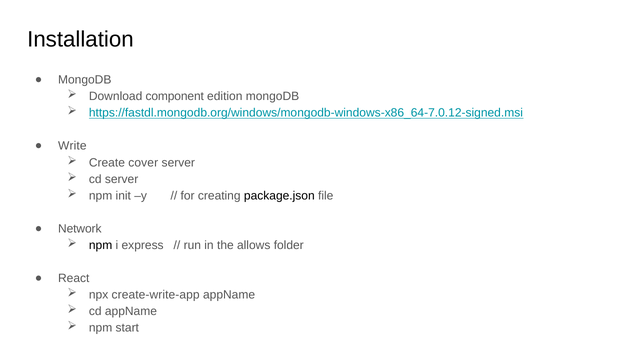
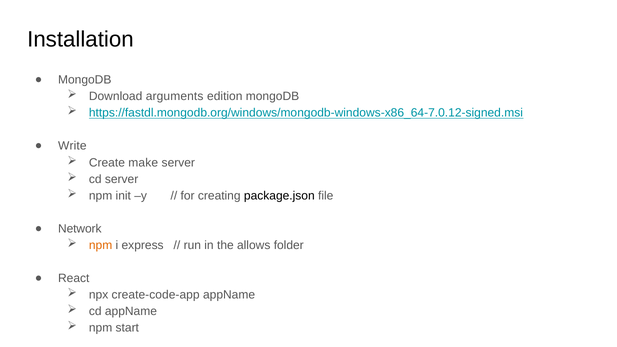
component: component -> arguments (175, 96)
cover: cover -> make (143, 163)
npm colour: black -> orange (101, 245)
create-write-app: create-write-app -> create-code-app (156, 295)
